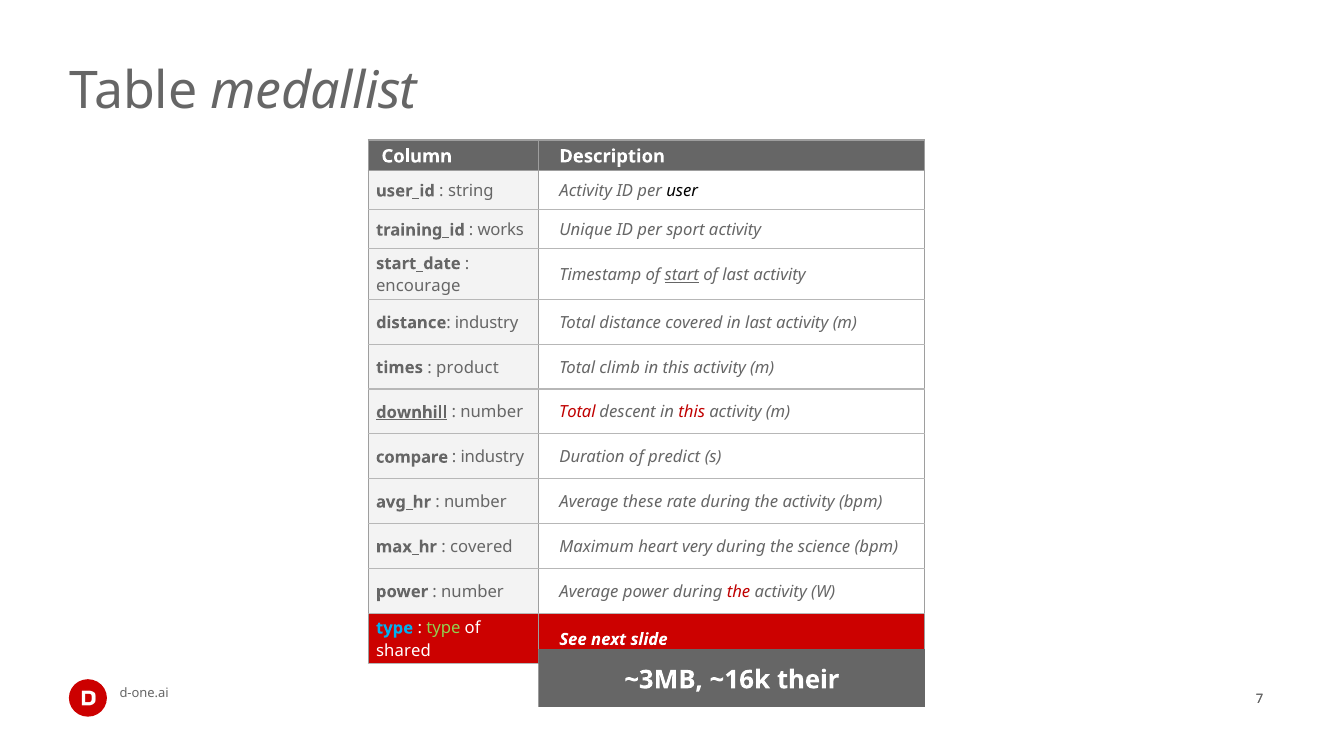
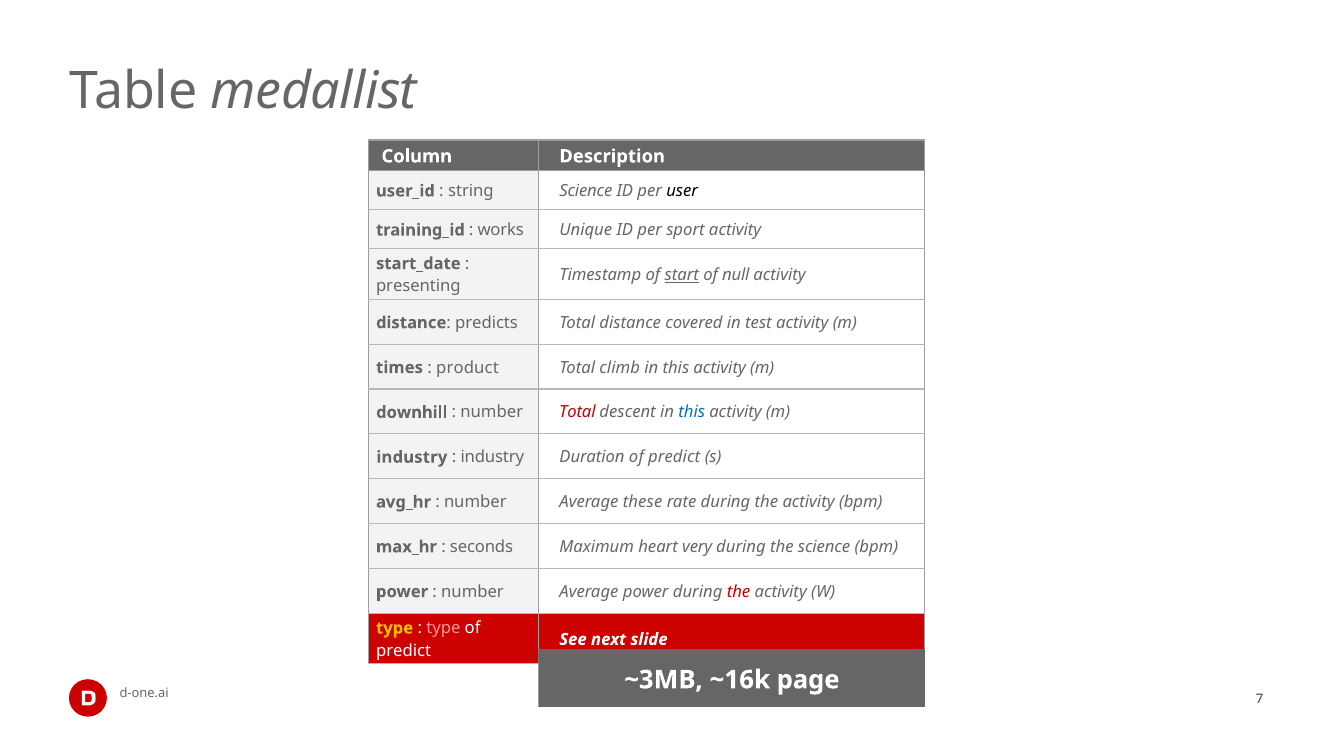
string Activity: Activity -> Science (586, 191)
of last: last -> null (736, 275)
encourage: encourage -> presenting (418, 286)
distance industry: industry -> predicts (487, 323)
in last: last -> test (758, 323)
downhill underline: present -> none (412, 412)
this colour: red -> blue (692, 412)
compare: compare -> industry (412, 457)
covered: covered -> seconds (481, 547)
type colour: light blue -> yellow (395, 628)
type colour: light green -> pink (443, 628)
shared: shared -> predict (404, 651)
their: their -> page (808, 680)
